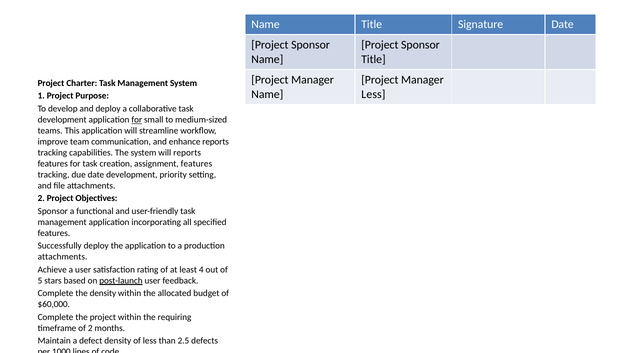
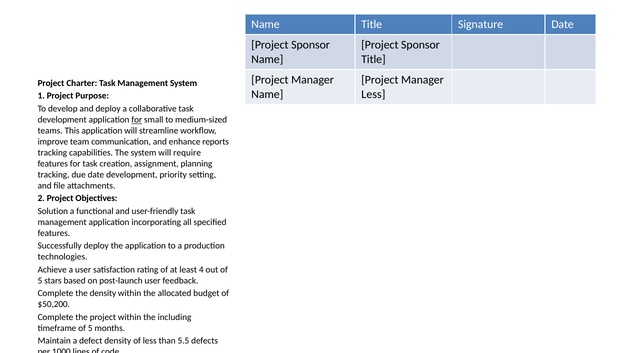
will reports: reports -> require (187, 153)
assignment features: features -> planning (197, 164)
Sponsor: Sponsor -> Solution (53, 211)
attachments: attachments -> technologies (63, 257)
post-launch underline: present -> none (121, 281)
$60,000: $60,000 -> $50,200 (54, 305)
the requiring: requiring -> including (175, 317)
timeframe of 2: 2 -> 5 (90, 328)
2.5: 2.5 -> 5.5 (183, 341)
